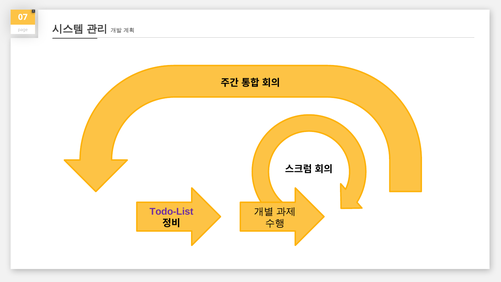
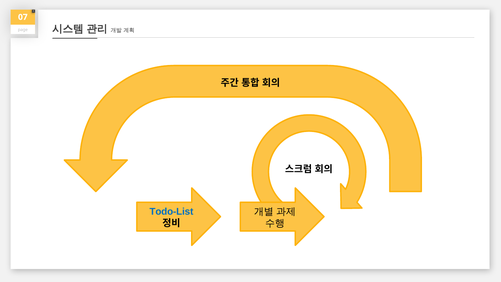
Todo-List colour: purple -> blue (171, 211)
